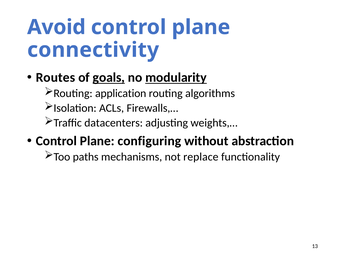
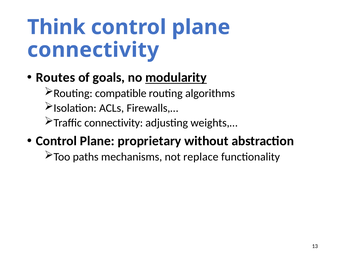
Avoid: Avoid -> Think (56, 27)
goals underline: present -> none (109, 78)
application: application -> compatible (121, 94)
Traffic datacenters: datacenters -> connectivity (114, 123)
configuring: configuring -> proprietary (149, 141)
